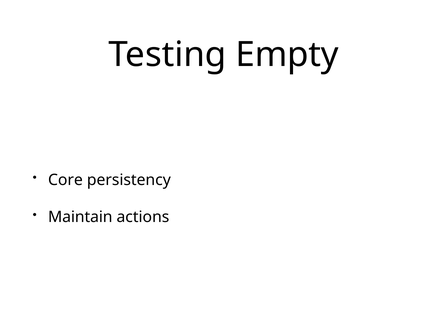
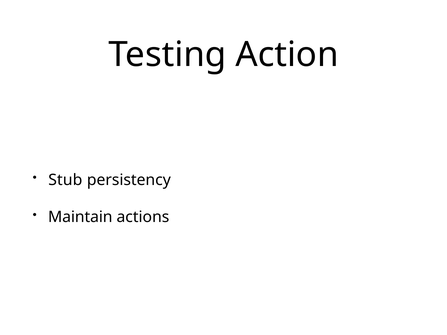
Empty: Empty -> Action (287, 55)
Core: Core -> Stub (65, 180)
